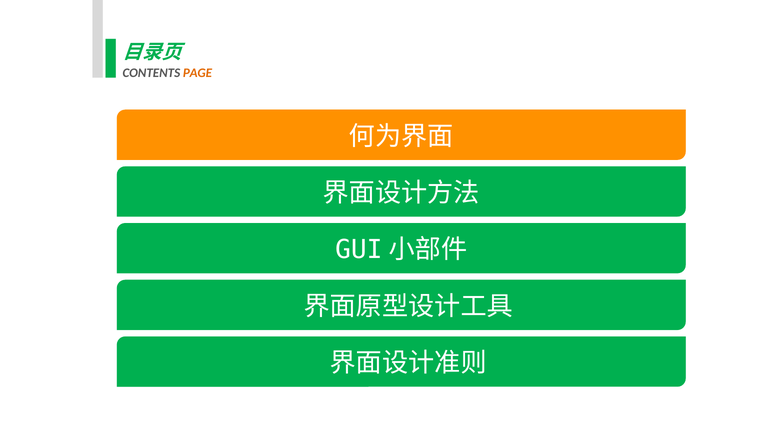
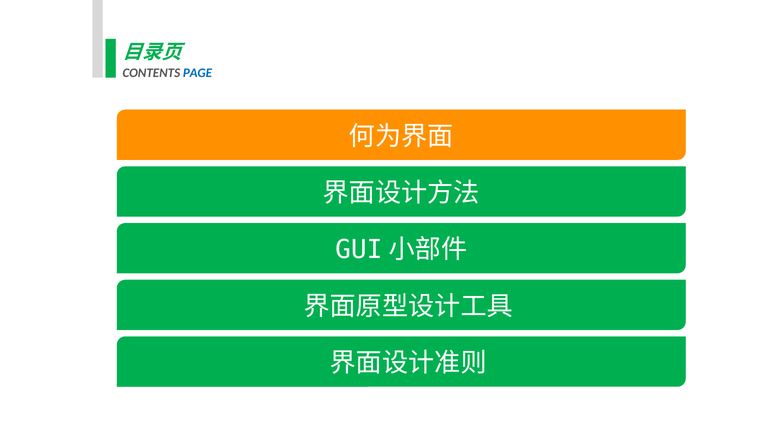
PAGE colour: orange -> blue (197, 73)
